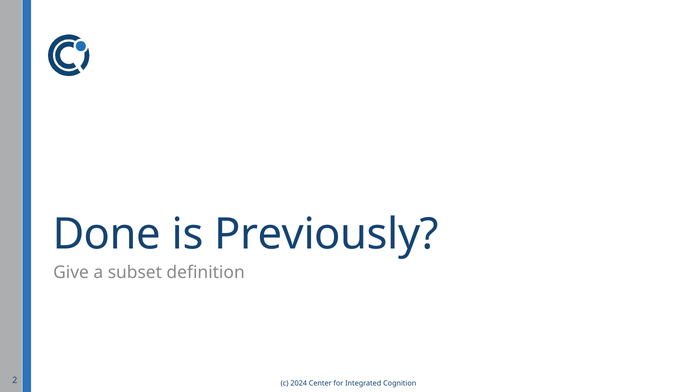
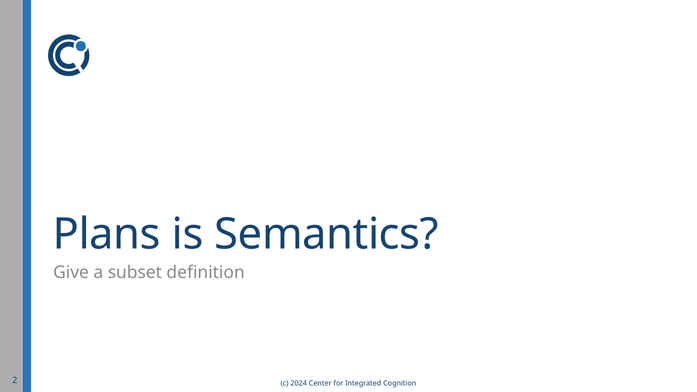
Done: Done -> Plans (107, 234)
Previously: Previously -> Semantics (327, 234)
